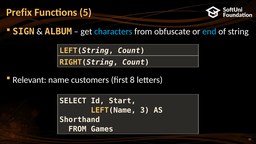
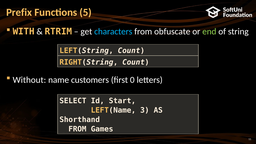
SIGN: SIGN -> WITH (24, 32)
ALBUM: ALBUM -> RTRIM (58, 32)
end colour: light blue -> light green (209, 32)
Relevant: Relevant -> Without (29, 80)
8: 8 -> 0 (132, 80)
